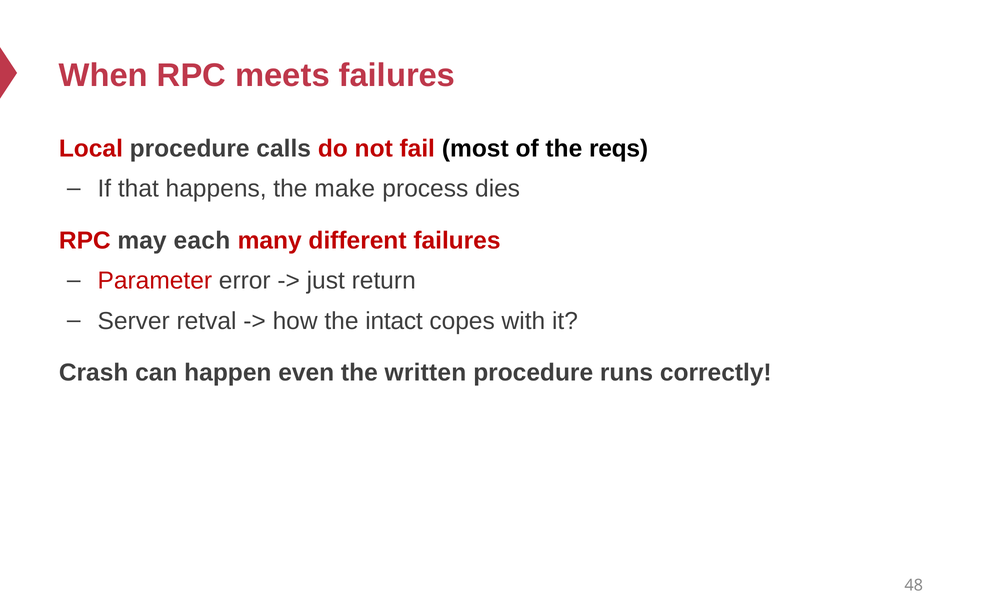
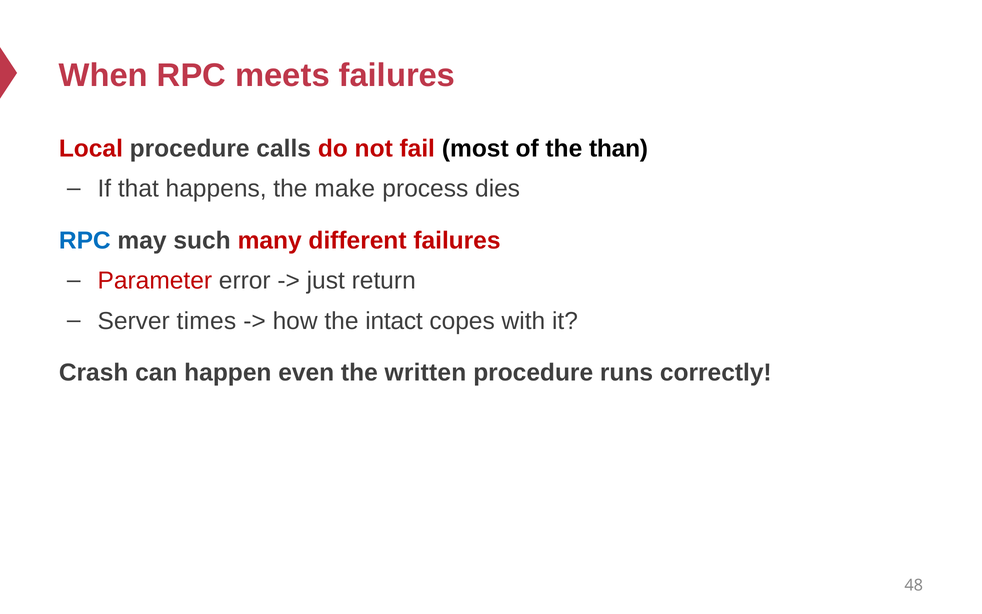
reqs: reqs -> than (619, 149)
RPC colour: red -> blue (85, 240)
each: each -> such (202, 240)
retval: retval -> times (206, 321)
